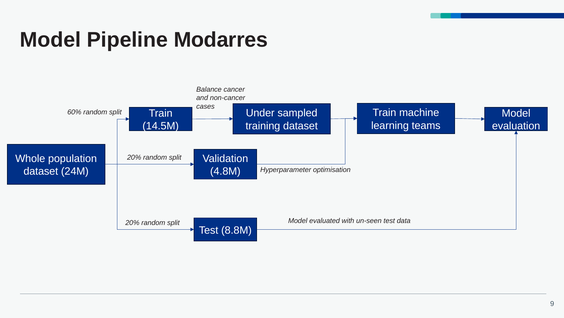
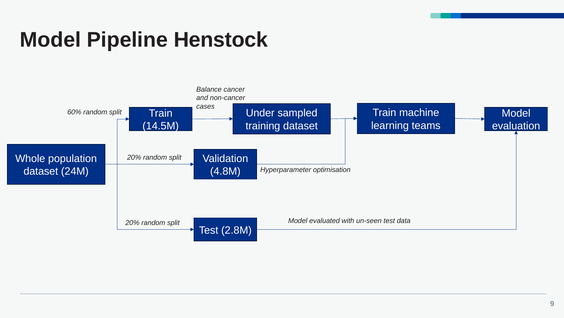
Modarres: Modarres -> Henstock (221, 40)
8.8M: 8.8M -> 2.8M (236, 230)
